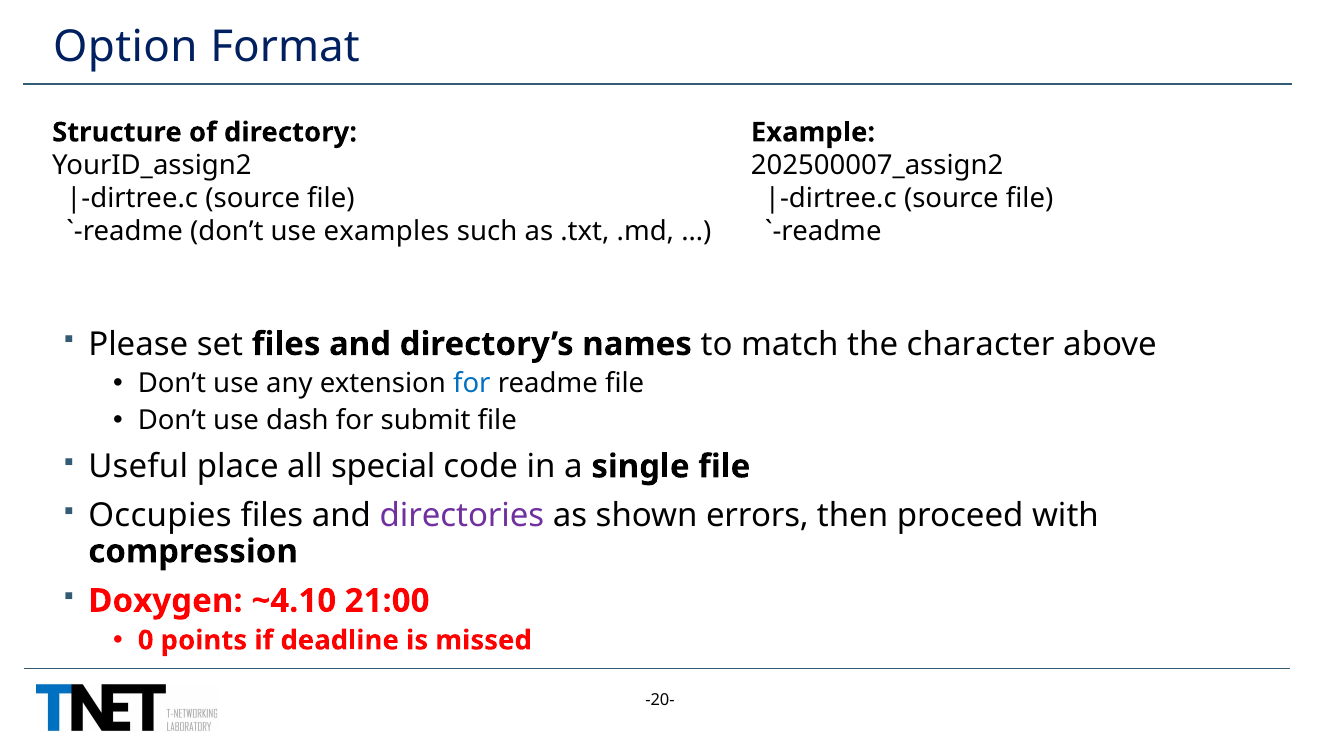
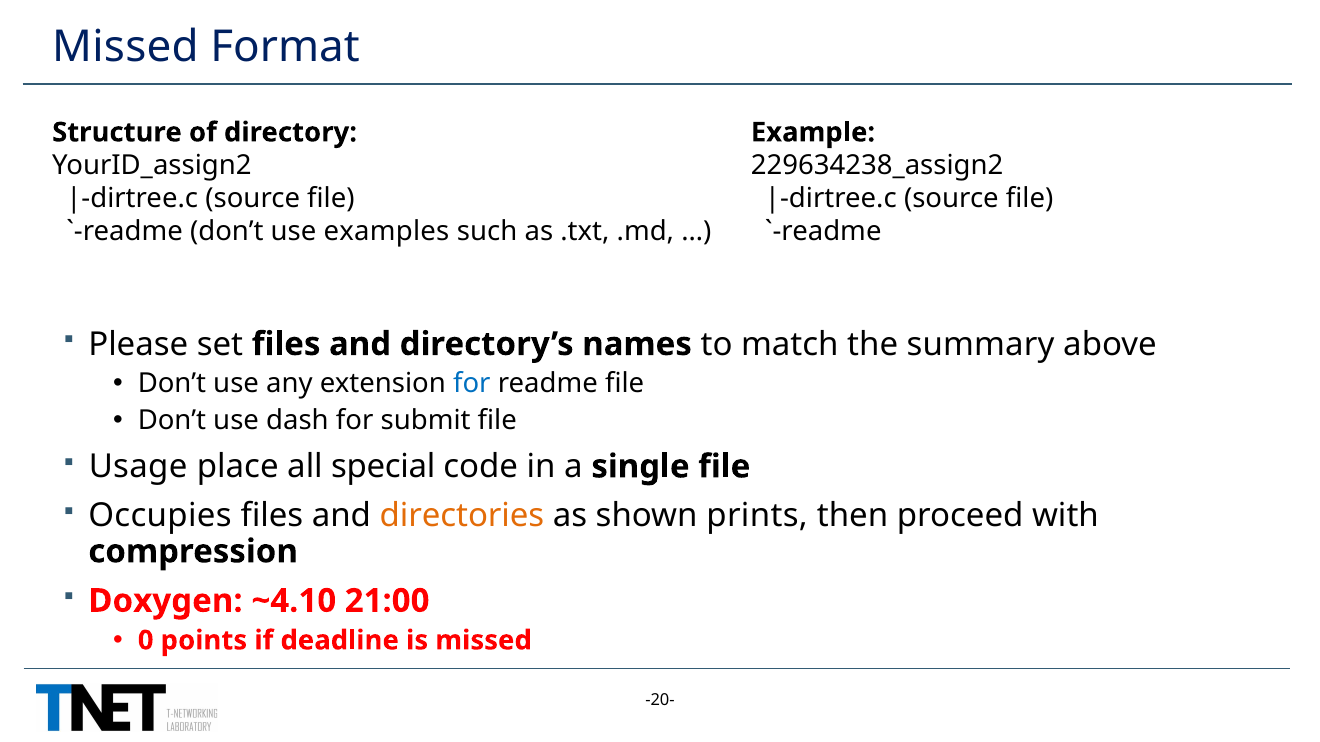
Option: Option -> Missed (125, 47)
202500007_assign2: 202500007_assign2 -> 229634238_assign2 (877, 165)
character: character -> summary (981, 344)
Useful: Useful -> Usage (138, 467)
directories colour: purple -> orange (462, 516)
errors: errors -> prints (757, 516)
